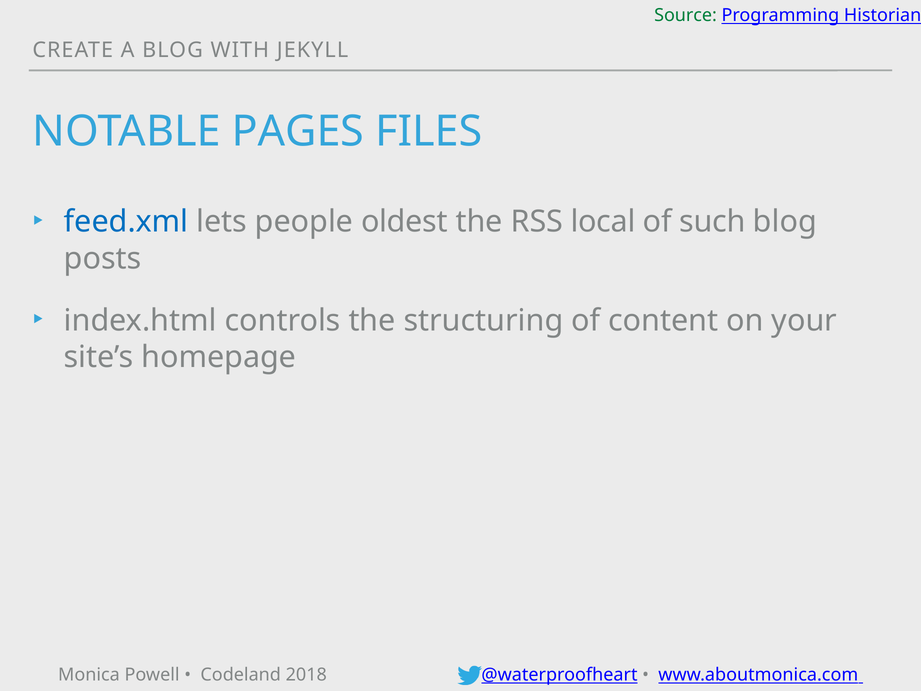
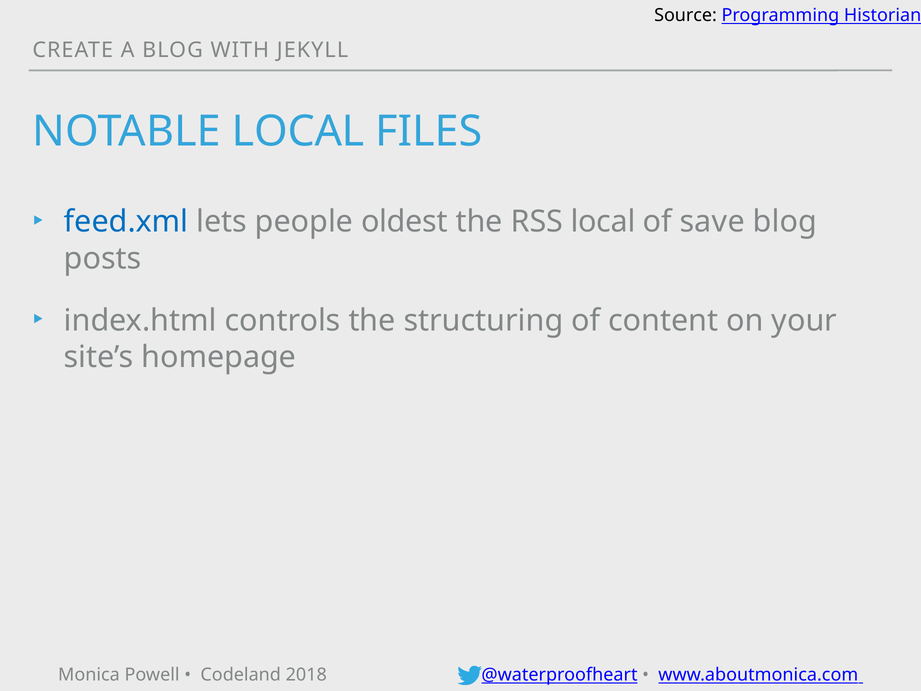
Source colour: green -> black (686, 15)
NOTABLE PAGES: PAGES -> LOCAL (298, 131)
such: such -> save (712, 222)
